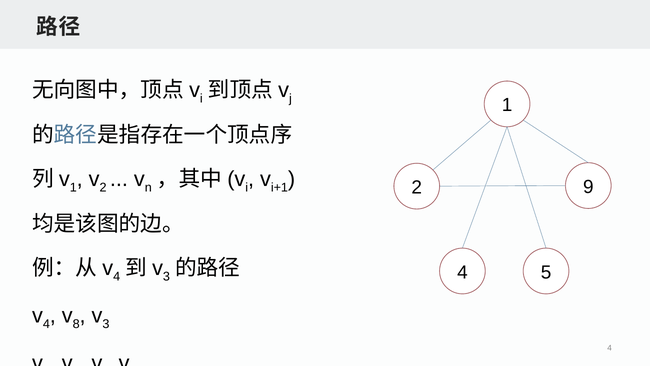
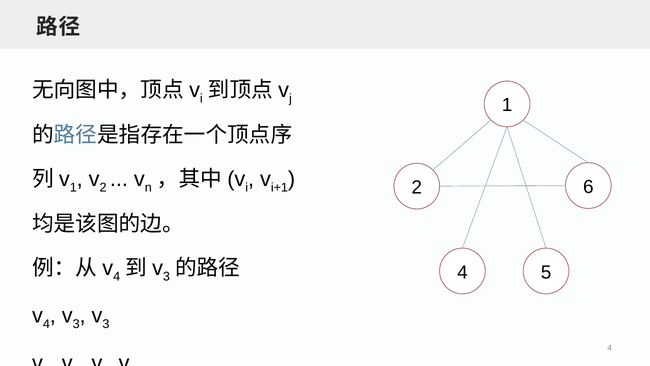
9: 9 -> 6 (588, 187)
8: 8 -> 3 (76, 324)
